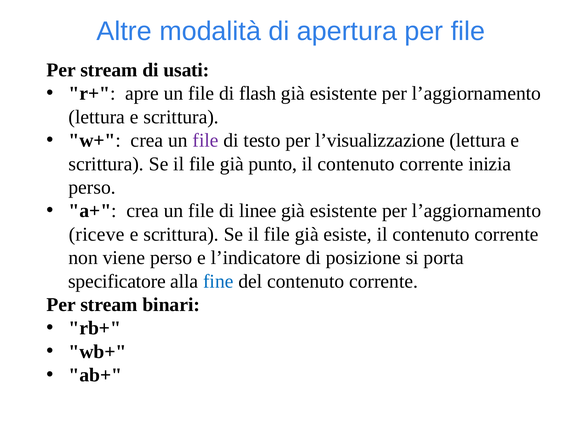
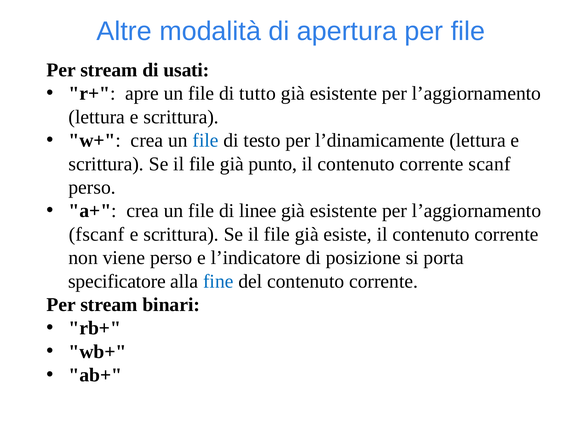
flash: flash -> tutto (258, 94)
file colour: purple -> blue (206, 140)
l’visualizzazione: l’visualizzazione -> l’dinamicamente (380, 140)
inizia: inizia -> scanf (490, 164)
riceve: riceve -> fscanf (97, 234)
